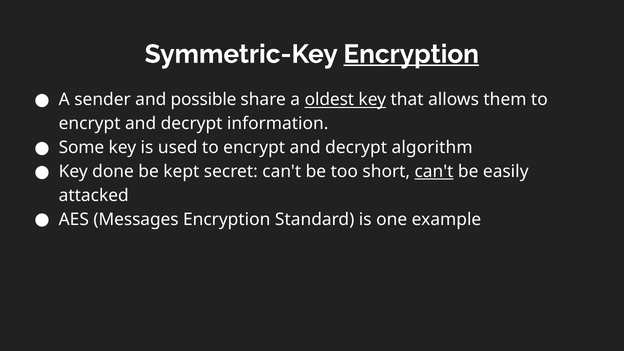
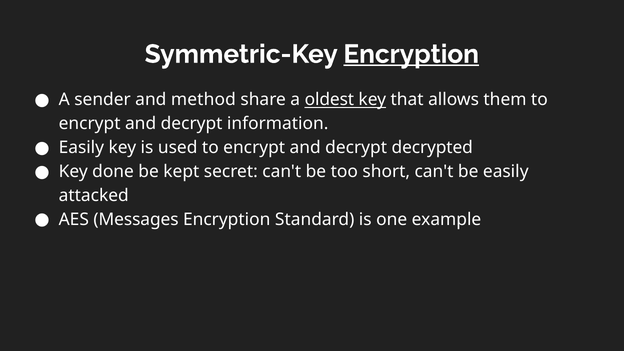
possible: possible -> method (203, 100)
Some: Some -> Easily (81, 148)
algorithm: algorithm -> decrypted (432, 148)
can't underline: present -> none (434, 172)
